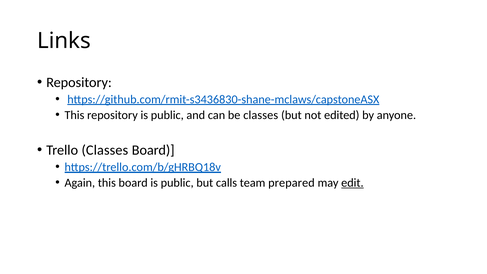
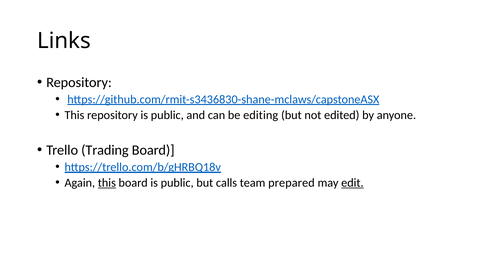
be classes: classes -> editing (261, 115)
Trello Classes: Classes -> Trading (105, 150)
this underline: none -> present (107, 183)
